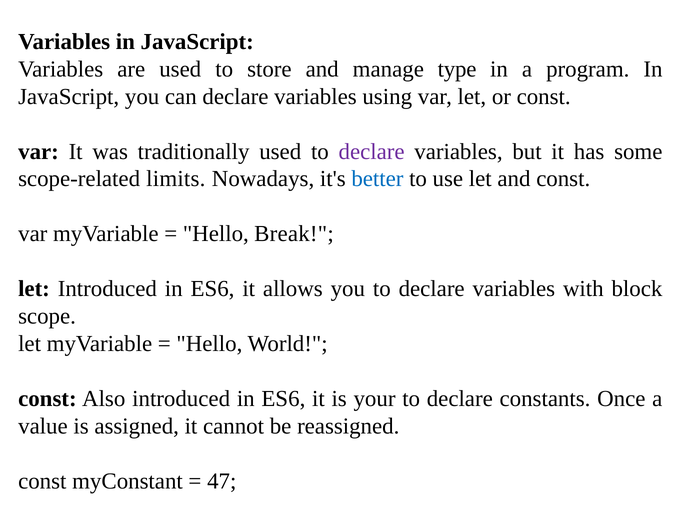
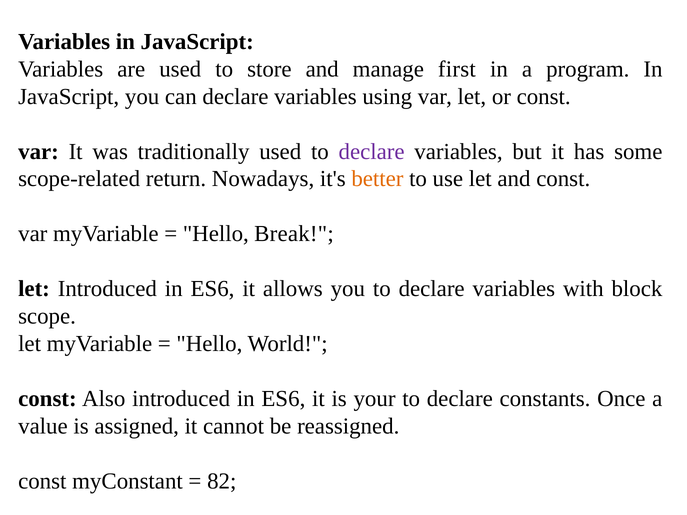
type: type -> first (457, 69)
limits: limits -> return (176, 179)
better colour: blue -> orange (377, 179)
47: 47 -> 82 (222, 481)
